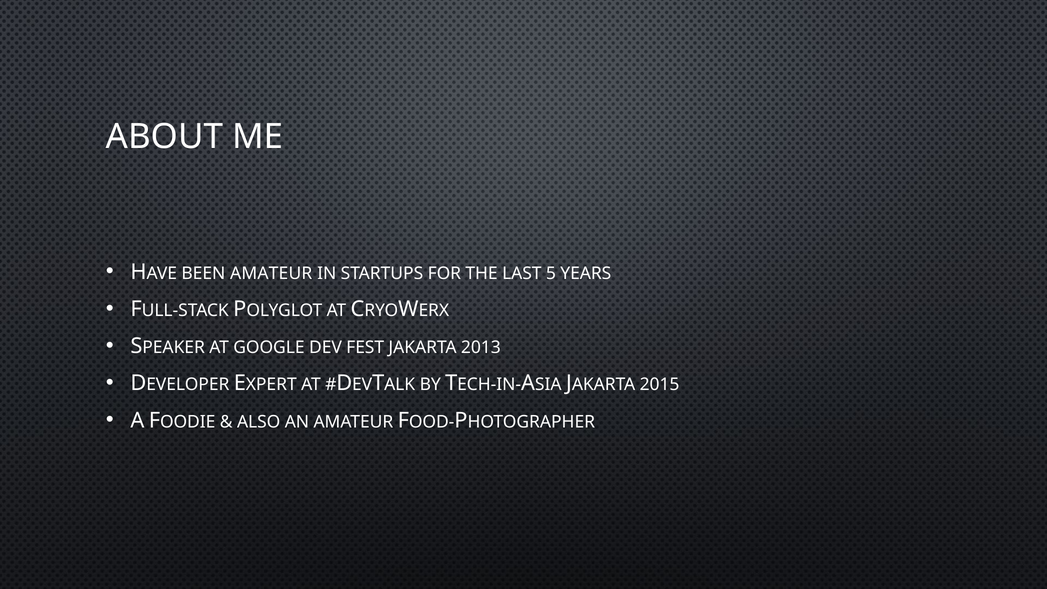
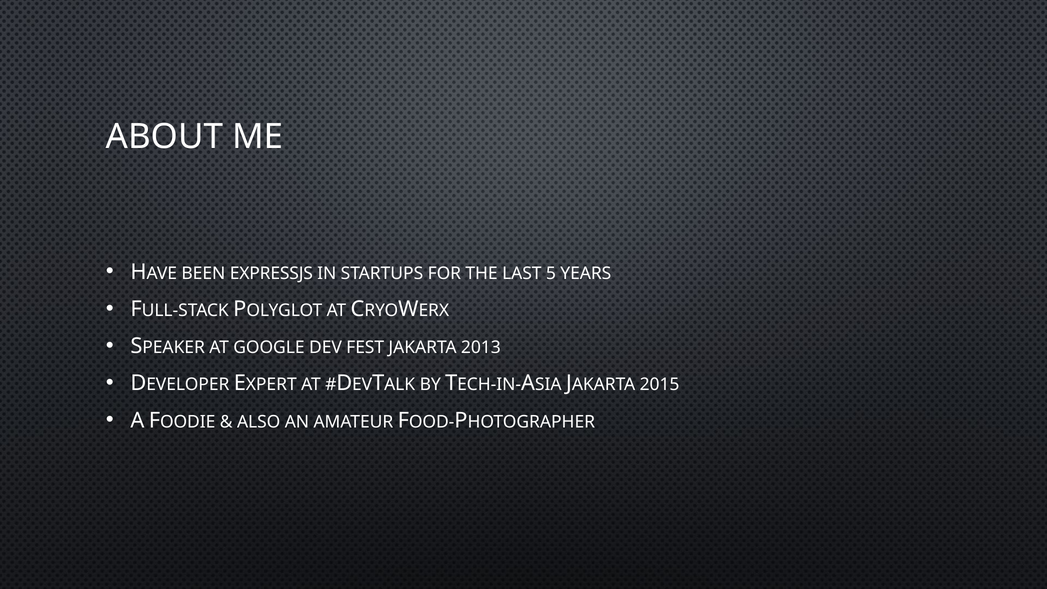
BEEN AMATEUR: AMATEUR -> EXPRESSJS (271, 273)
